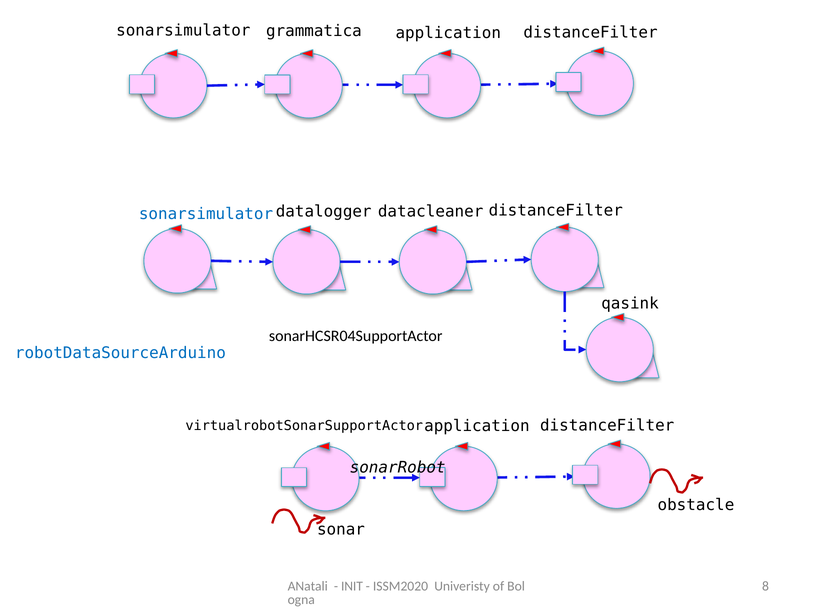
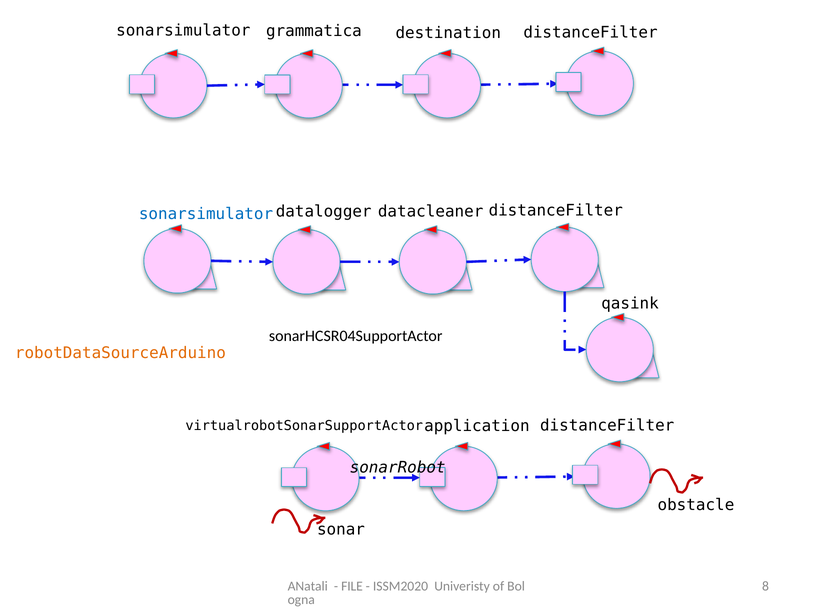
application: application -> destination (448, 33)
robotDataSourceArduino colour: blue -> orange (120, 353)
INIT: INIT -> FILE (352, 586)
